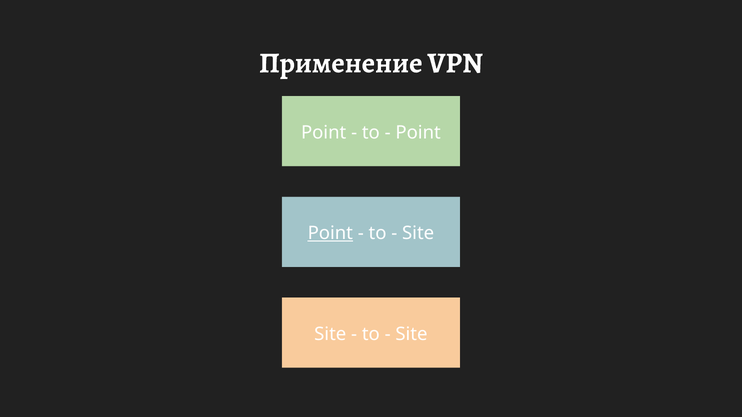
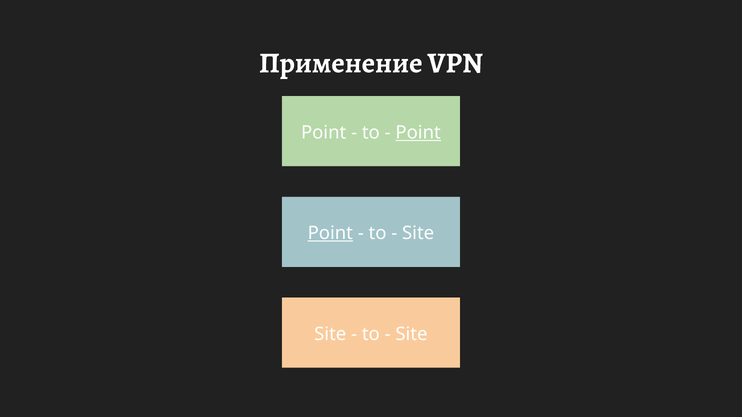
Point underline: none -> present (418, 133)
